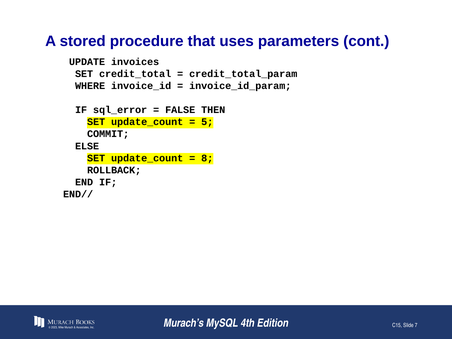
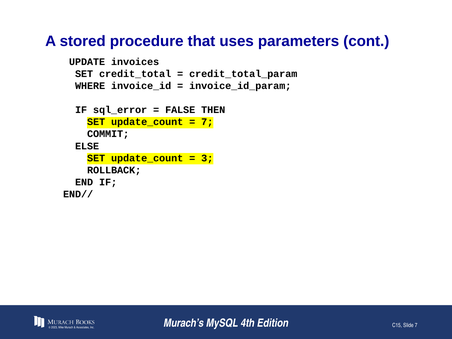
5: 5 -> 7 (207, 122)
8: 8 -> 3 (207, 158)
